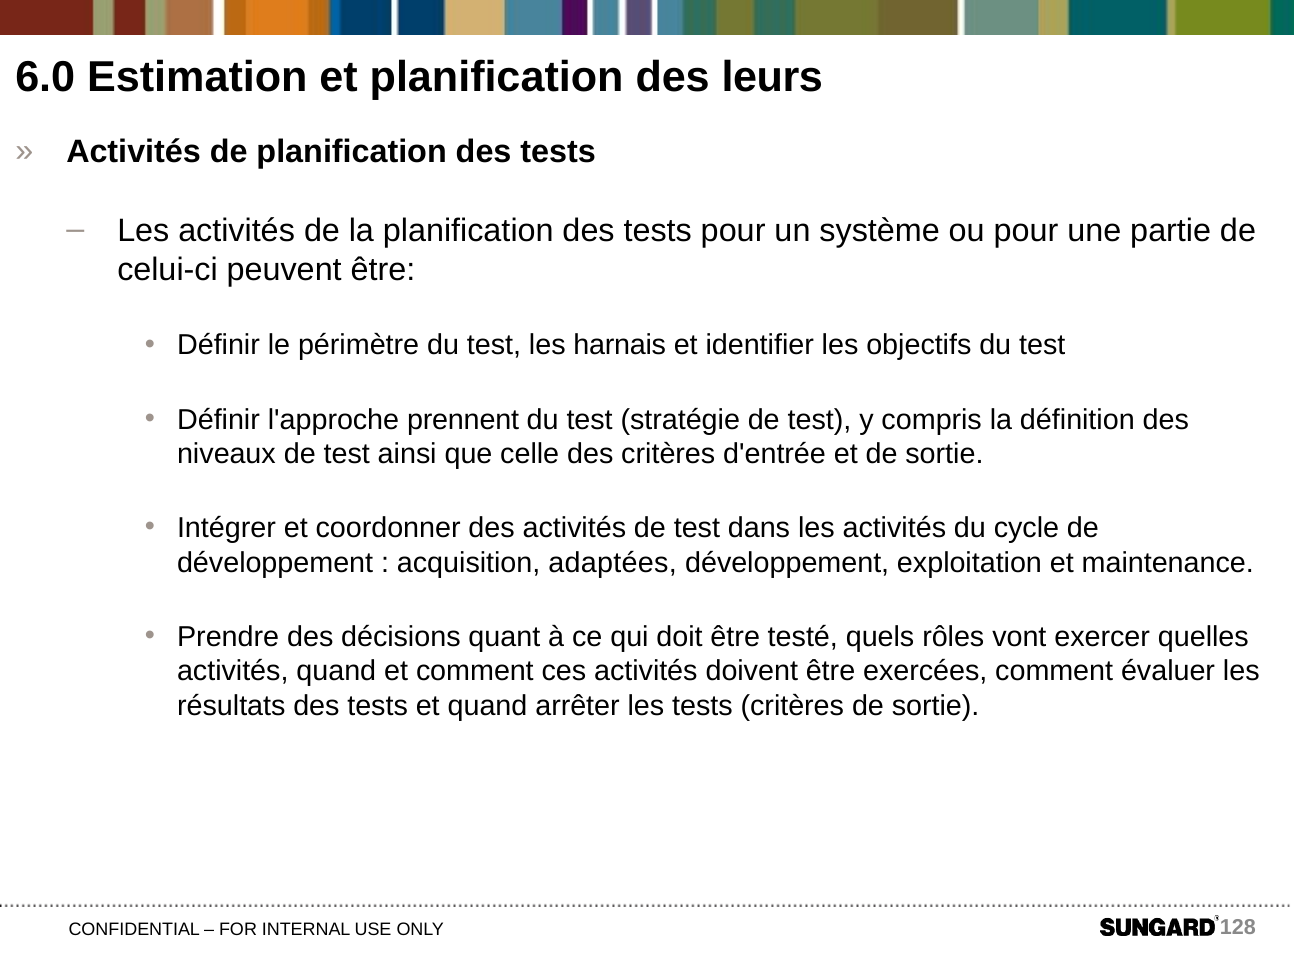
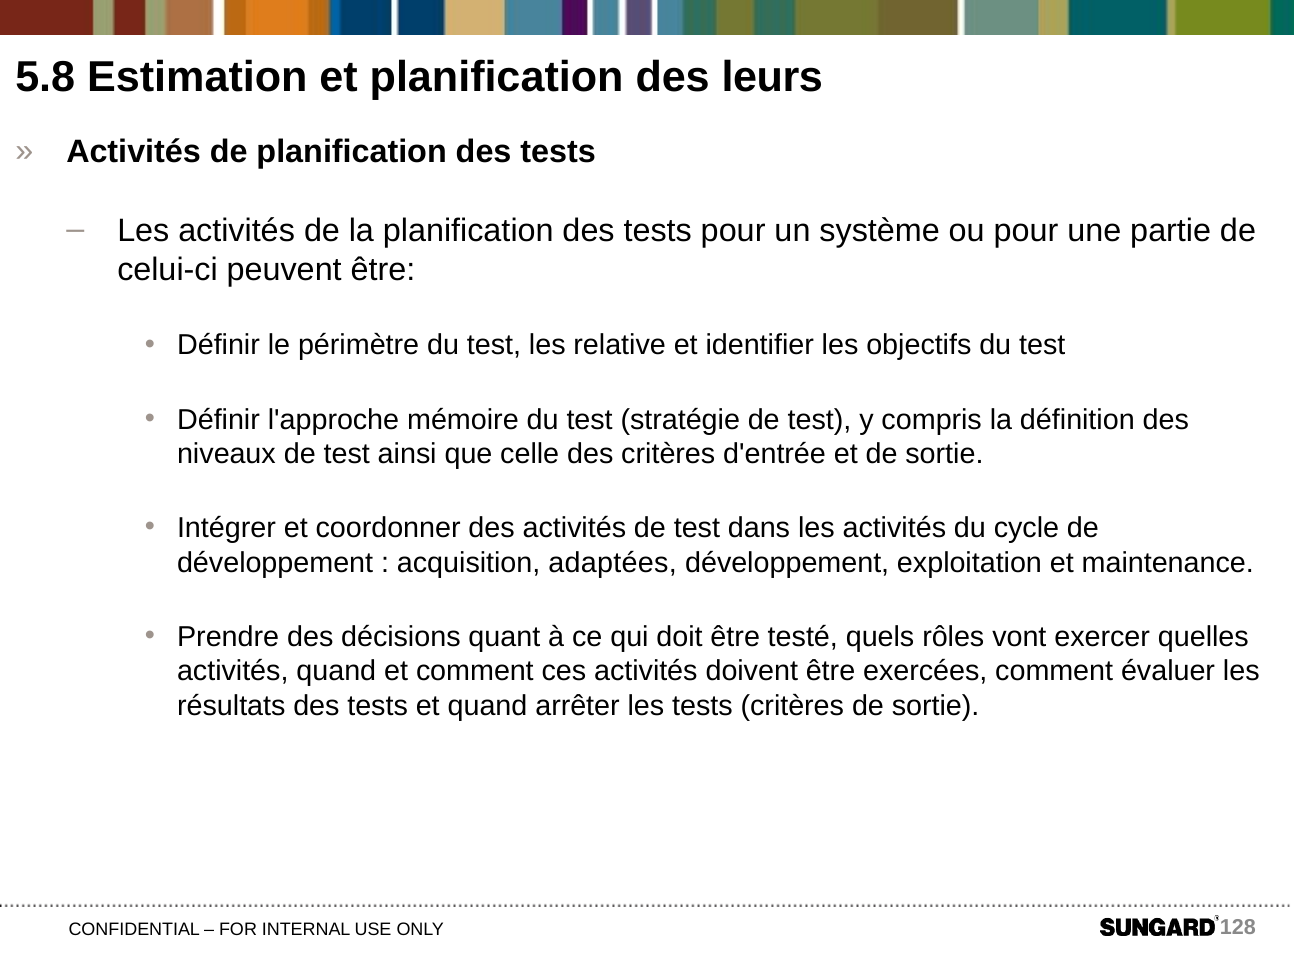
6.0: 6.0 -> 5.8 (45, 77)
harnais: harnais -> relative (620, 345)
prennent: prennent -> mémoire (463, 419)
